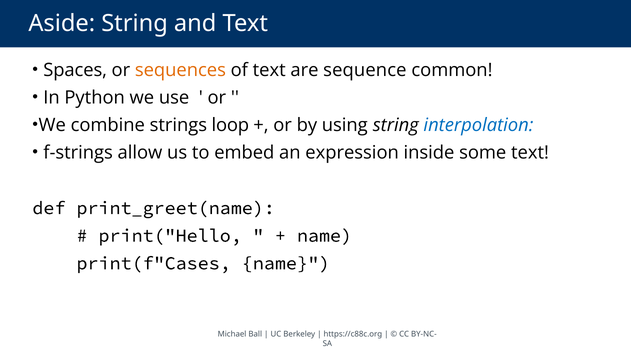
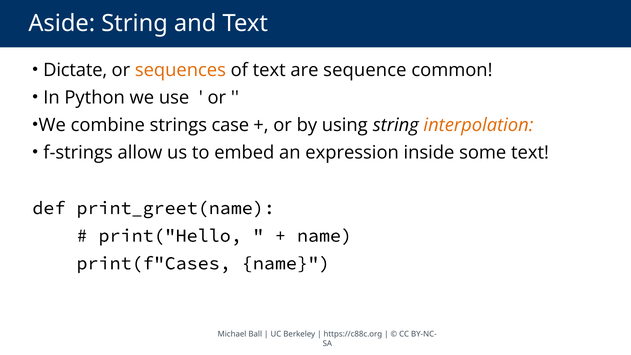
Spaces: Spaces -> Dictate (75, 70)
loop: loop -> case (230, 125)
interpolation colour: blue -> orange (478, 125)
